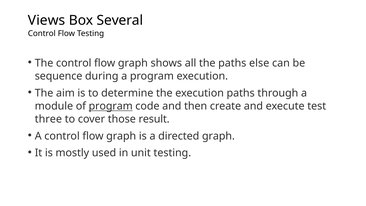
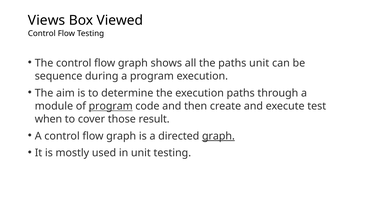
Several: Several -> Viewed (120, 20)
paths else: else -> unit (259, 63)
three: three -> when (48, 119)
graph underline: none -> present (218, 136)
